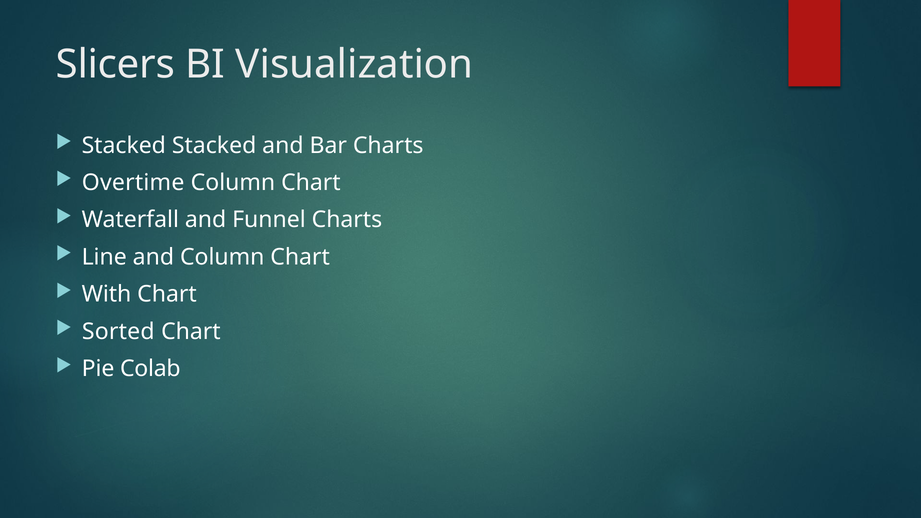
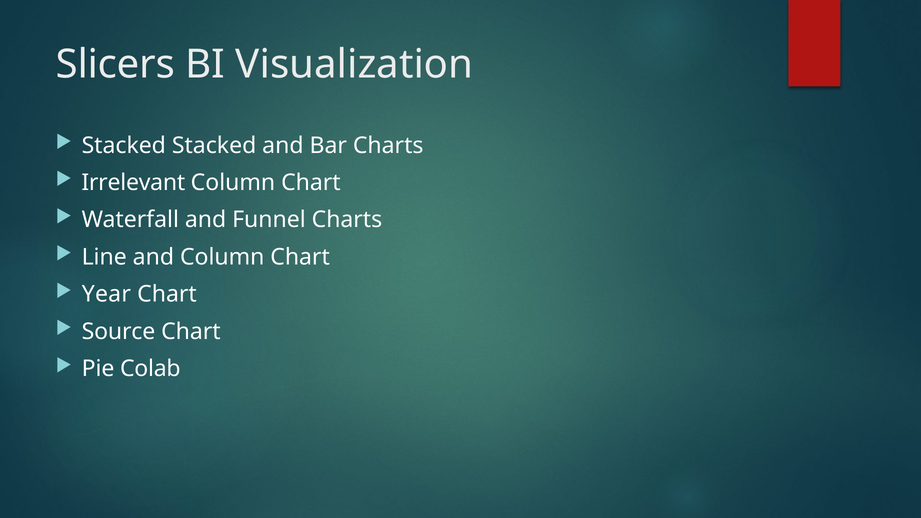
Overtime: Overtime -> Irrelevant (133, 183)
With: With -> Year (106, 294)
Sorted: Sorted -> Source (118, 332)
